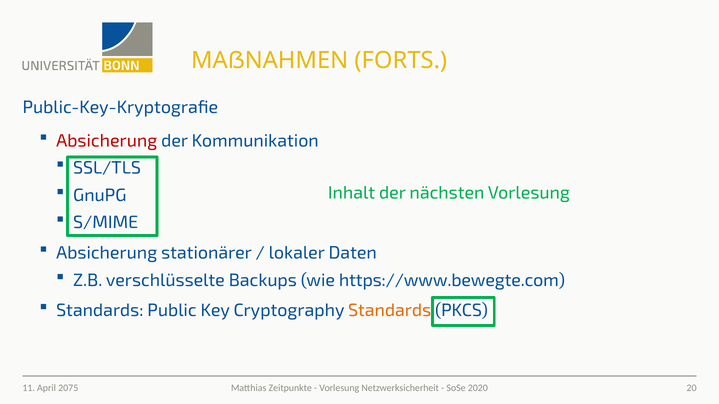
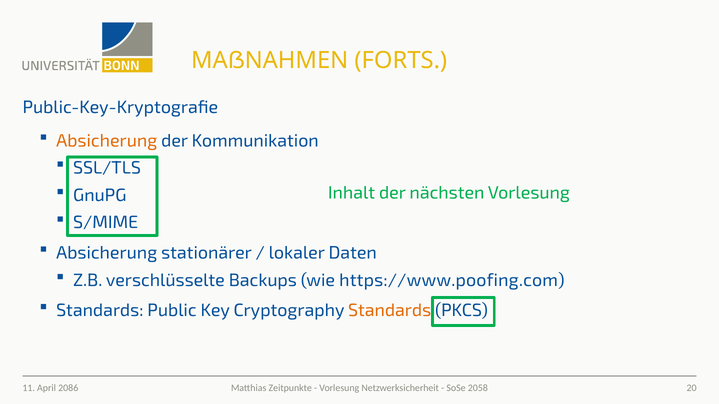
Absicherung colour: red -> orange (107, 141)
https://www.bewegte.com: https://www.bewegte.com -> https://www.poofing.com (452, 281)
2020: 2020 -> 2058 (478, 388)
2075: 2075 -> 2086 (68, 388)
